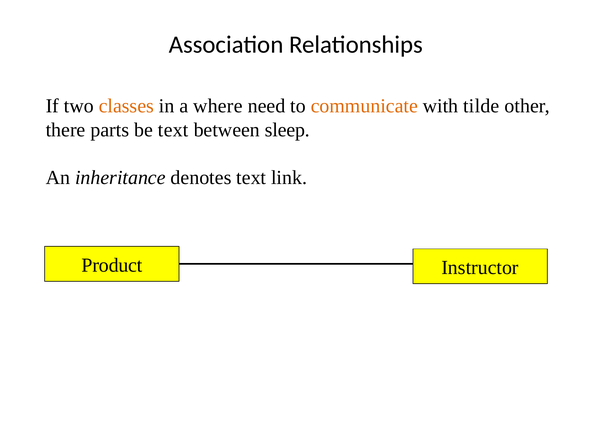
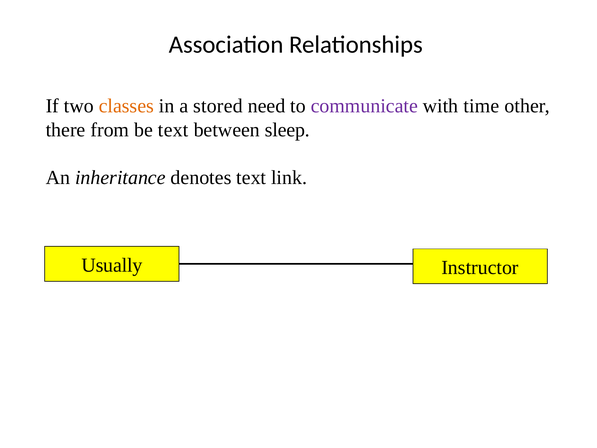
where: where -> stored (218, 106)
communicate colour: orange -> purple (364, 106)
tilde: tilde -> time (481, 106)
parts: parts -> from (110, 130)
Product: Product -> Usually (112, 265)
